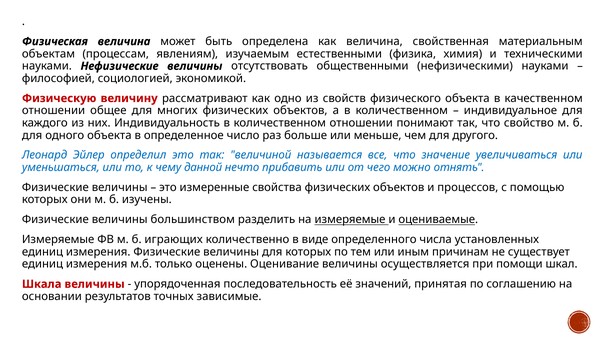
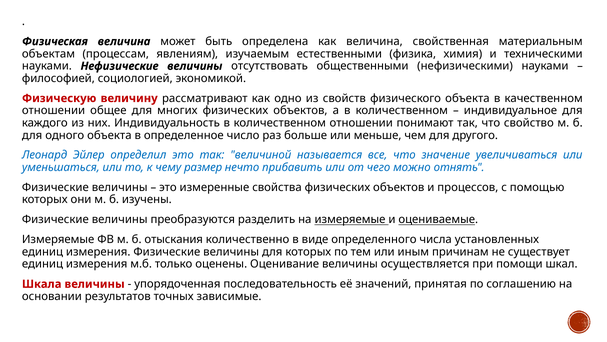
данной: данной -> размер (203, 167)
большинством: большинством -> преобразуются (193, 219)
играющих: играющих -> отыскания (174, 239)
